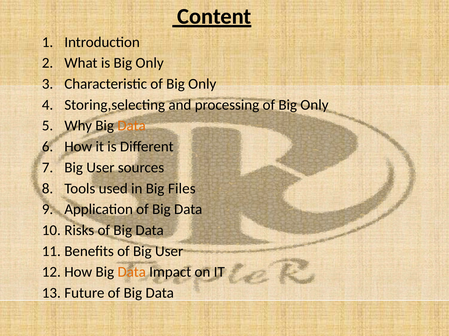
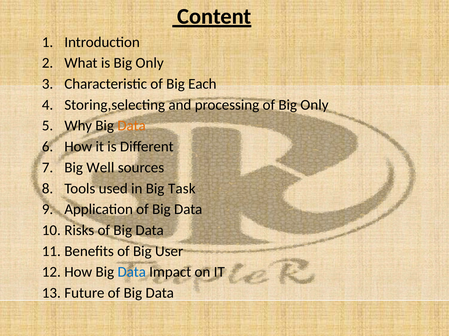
Characteristic of Big Only: Only -> Each (202, 84)
User: User -> Well (100, 168)
Files: Files -> Task (182, 189)
Data colour: orange -> blue (132, 273)
